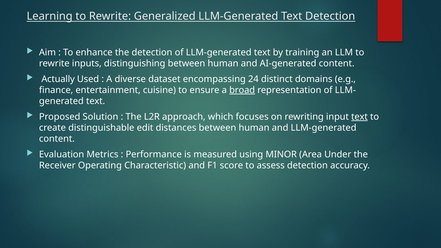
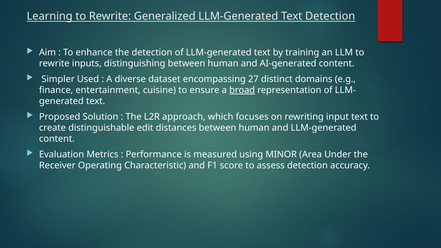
Actually: Actually -> Simpler (58, 79)
24: 24 -> 27 (253, 79)
text underline: present -> none (360, 117)
